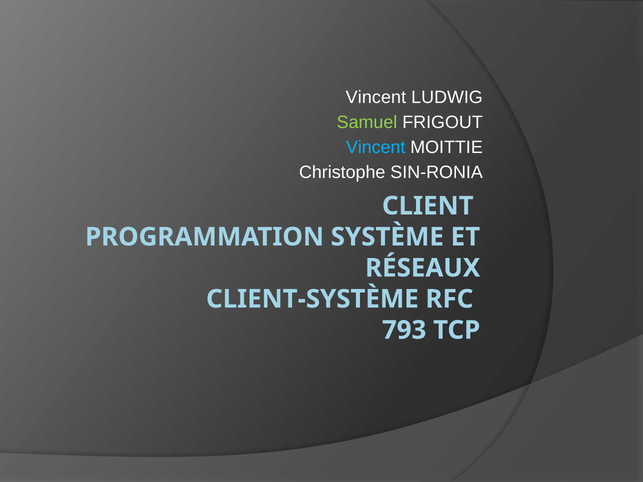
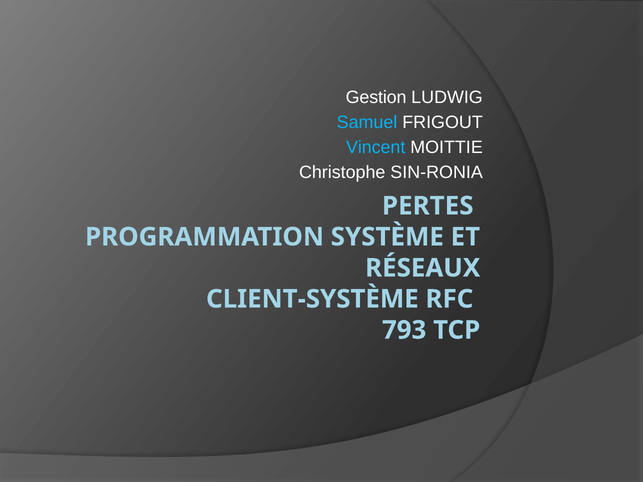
Vincent: Vincent -> Gestion (376, 98)
Samuel colour: light green -> light blue (367, 123)
CLIENT: CLIENT -> PERTES (428, 206)
